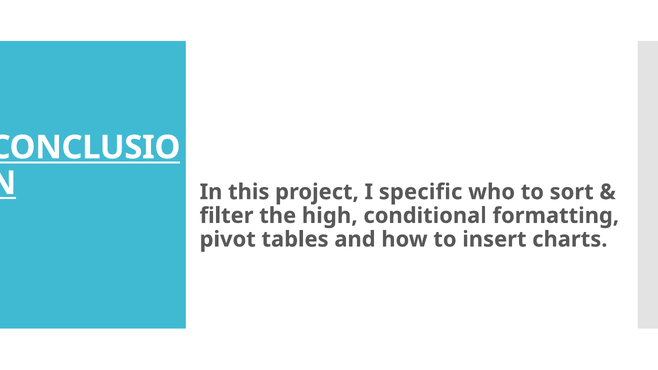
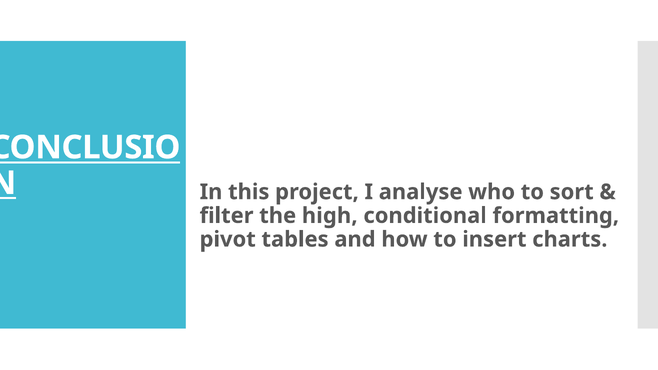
specific: specific -> analyse (421, 192)
